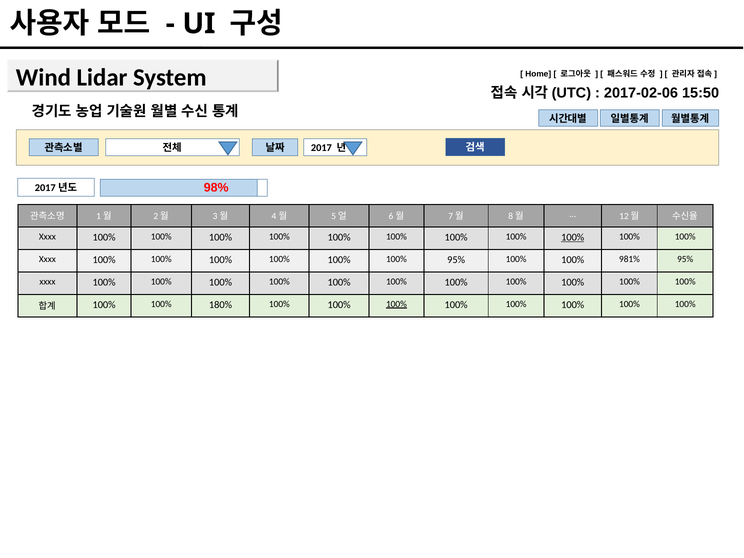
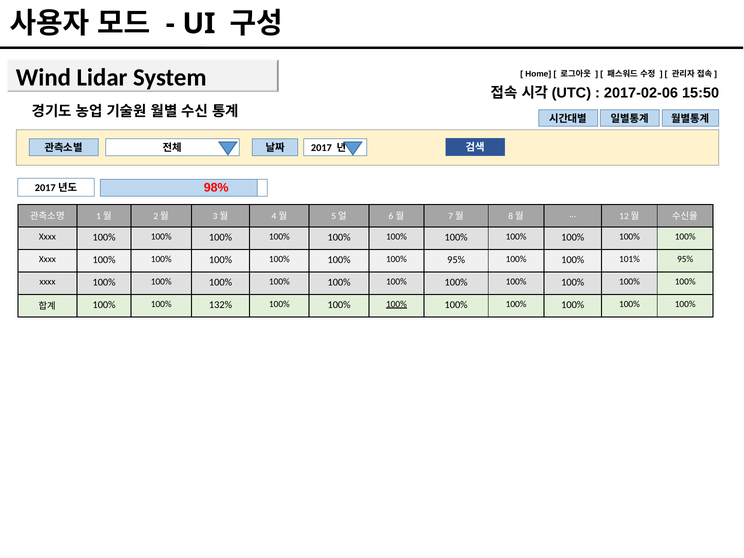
100% underline: present -> none (573, 237)
981%: 981% -> 101% (629, 259)
180%: 180% -> 132% (221, 305)
